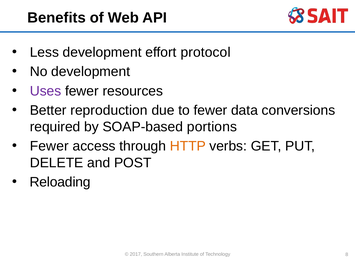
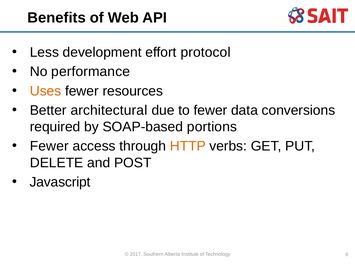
No development: development -> performance (91, 72)
Uses colour: purple -> orange (46, 91)
reproduction: reproduction -> architectural (109, 110)
Reloading: Reloading -> Javascript (60, 182)
